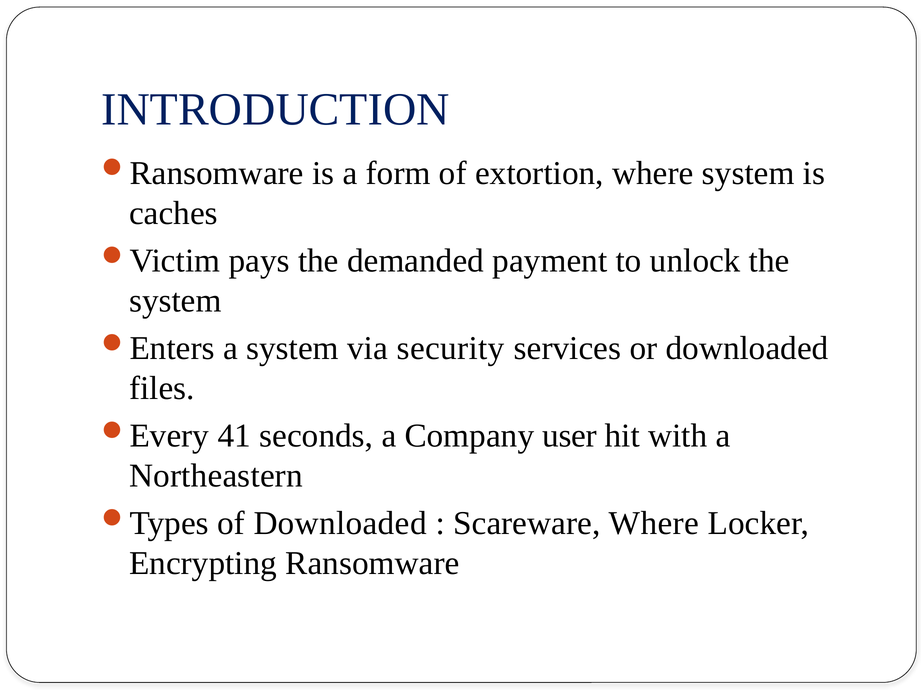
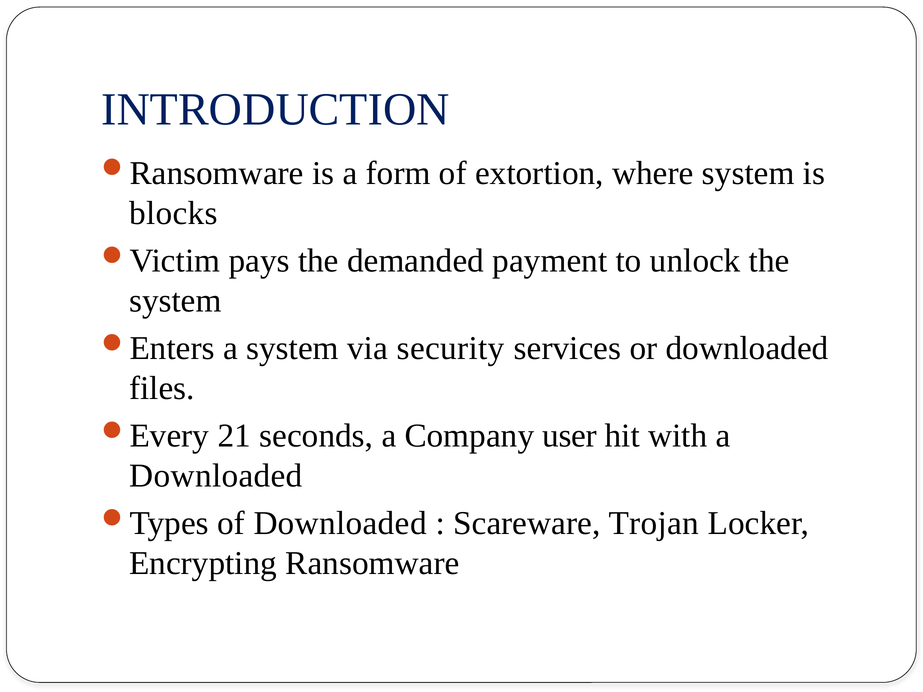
caches: caches -> blocks (173, 213)
41: 41 -> 21 (234, 436)
Northeastern: Northeastern -> Downloaded (216, 476)
Scareware Where: Where -> Trojan (654, 524)
